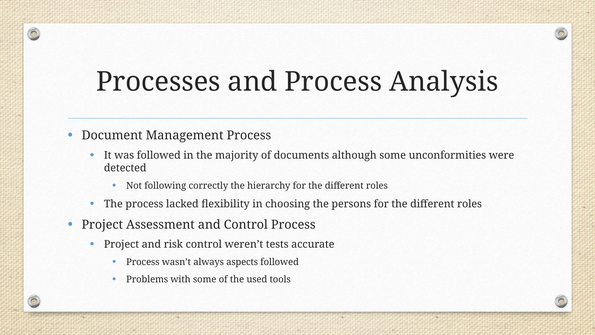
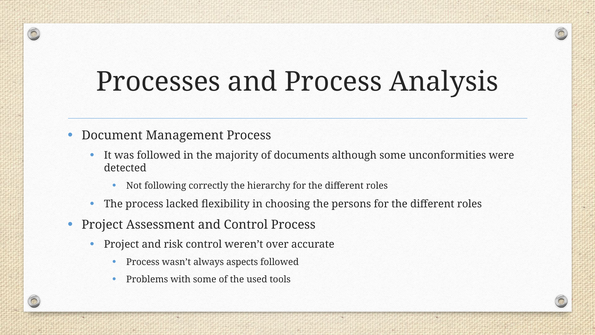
tests: tests -> over (277, 244)
